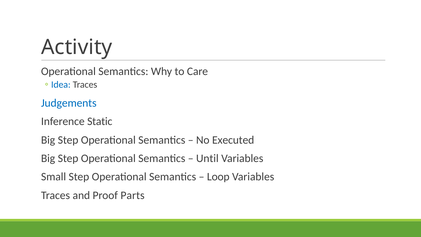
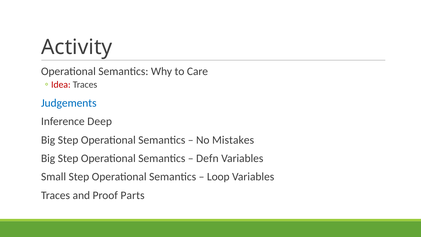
Idea colour: blue -> red (61, 85)
Static: Static -> Deep (100, 121)
Executed: Executed -> Mistakes (233, 140)
Until: Until -> Defn (207, 158)
